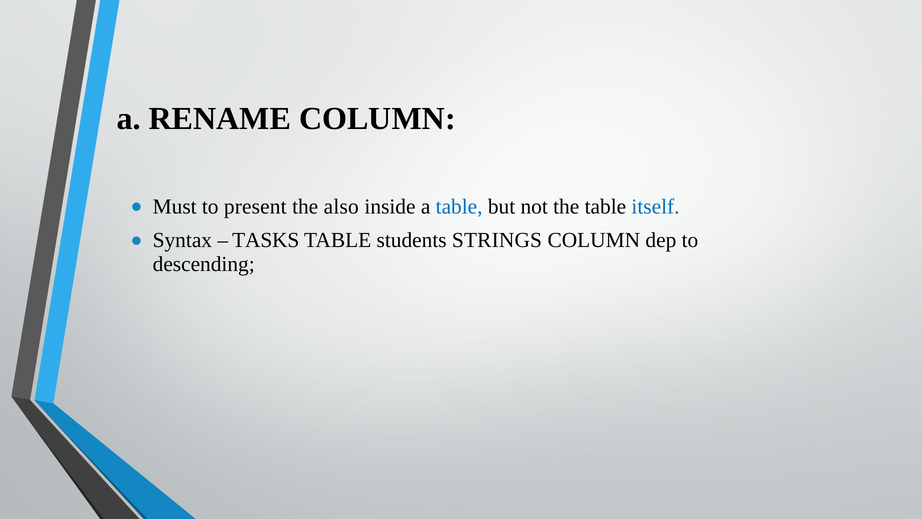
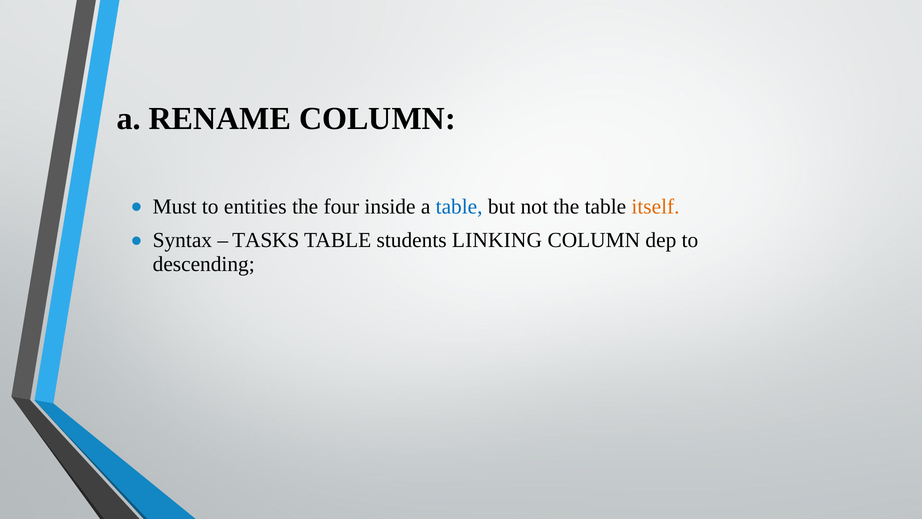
present: present -> entities (255, 207)
also: also -> four (341, 207)
itself colour: blue -> orange (656, 207)
STRINGS: STRINGS -> LINKING (497, 240)
